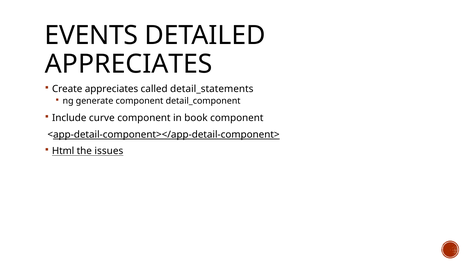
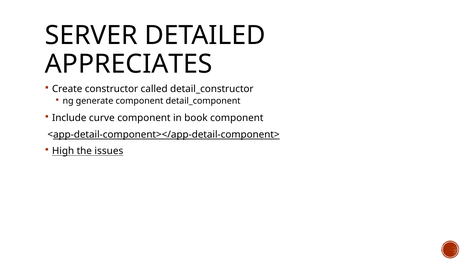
EVENTS: EVENTS -> SERVER (91, 35)
Create appreciates: appreciates -> constructor (111, 89)
detail_statements: detail_statements -> detail_constructor (212, 89)
Html: Html -> High (63, 151)
